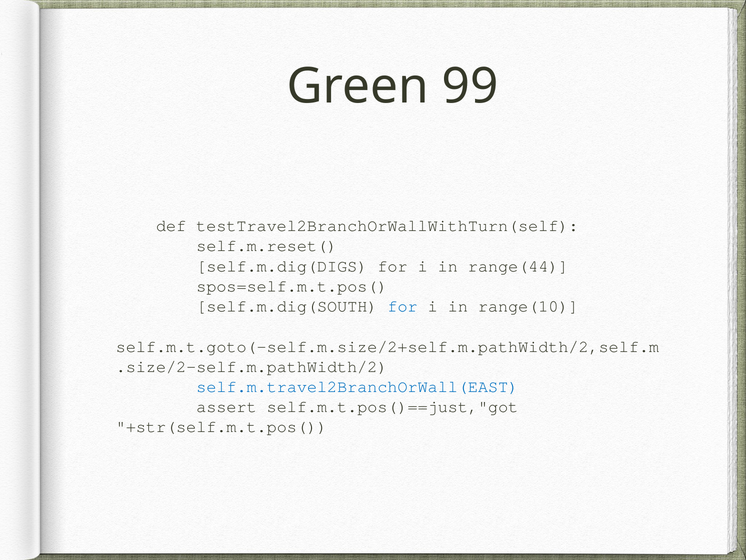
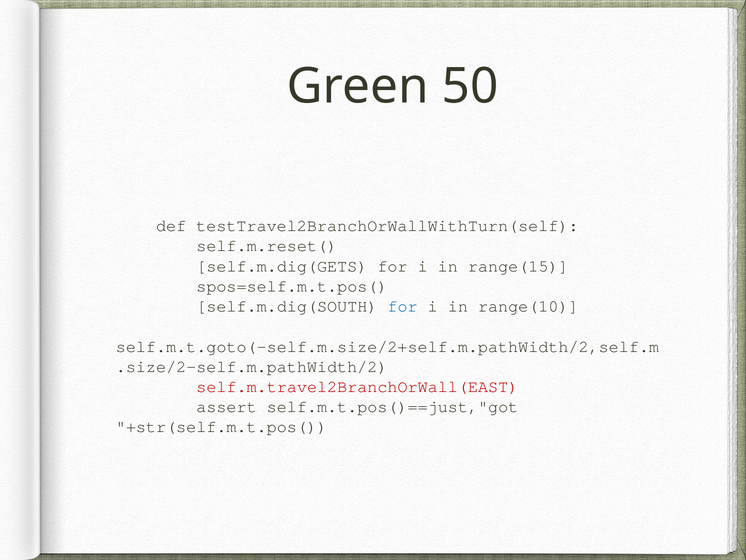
99: 99 -> 50 (470, 86)
self.m.dig(DIGS: self.m.dig(DIGS -> self.m.dig(GETS (282, 266)
range(44: range(44 -> range(15 (518, 266)
self.m.travel2BranchOrWall(EAST colour: blue -> red (357, 386)
